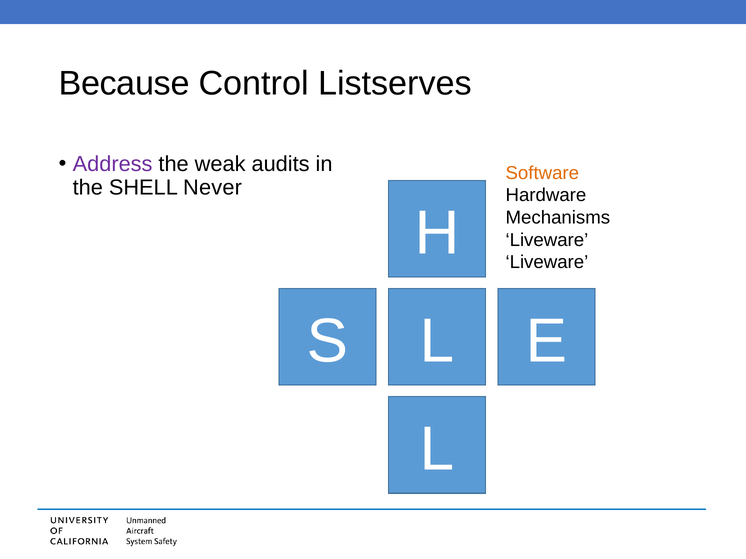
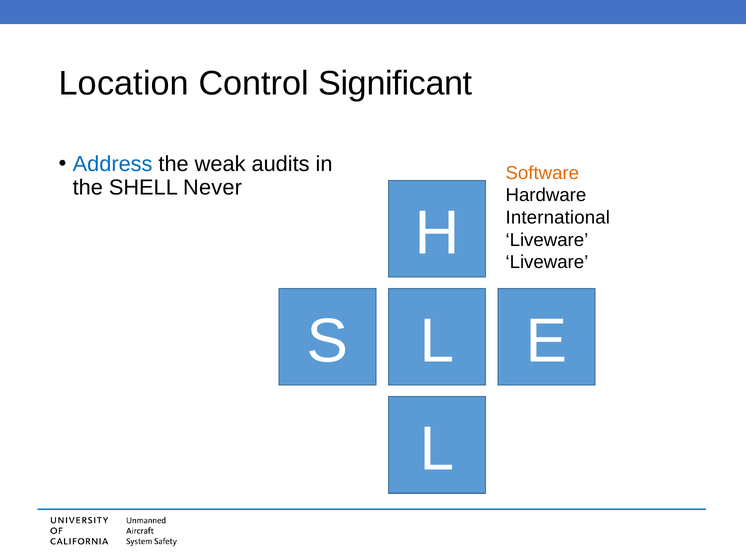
Because: Because -> Location (124, 84)
Listserves: Listserves -> Significant (395, 84)
Address colour: purple -> blue (113, 164)
Mechanisms: Mechanisms -> International (558, 218)
